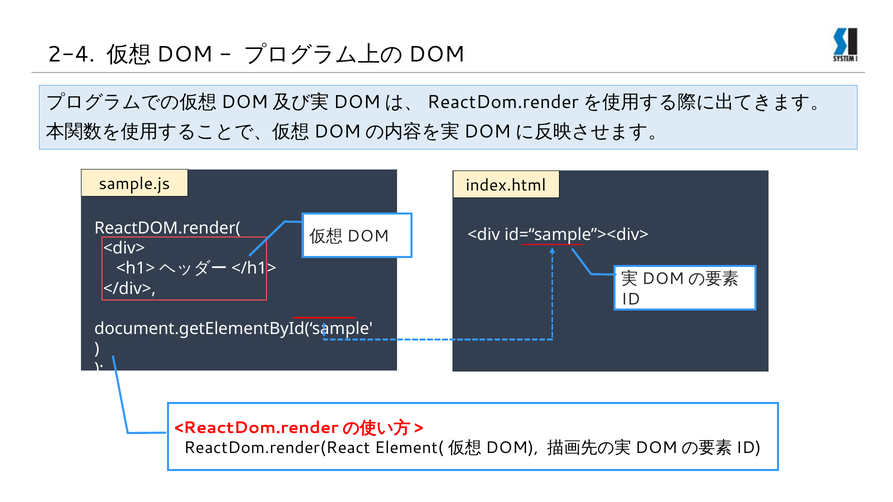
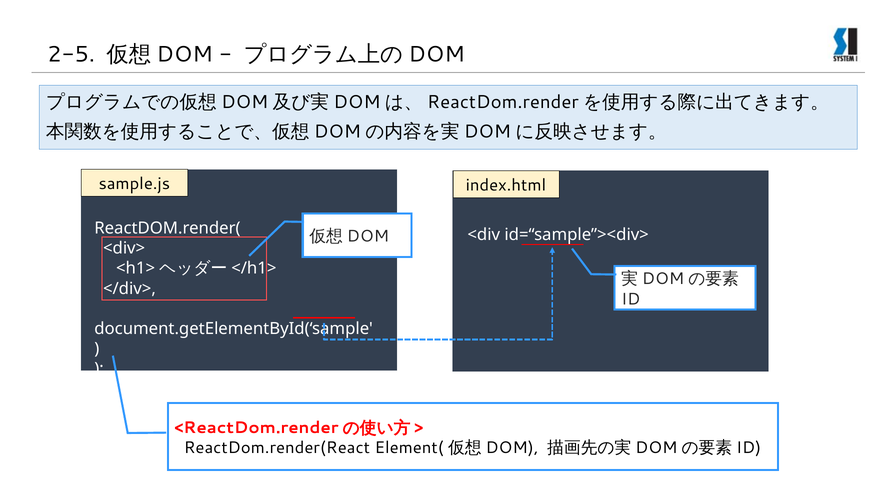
2-4: 2-4 -> 2-5 (71, 54)
